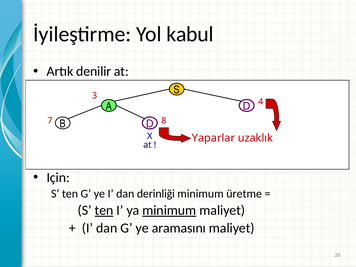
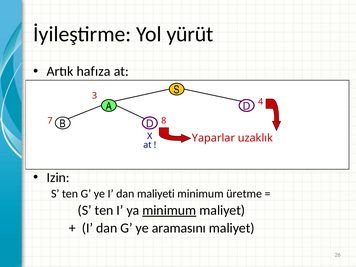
kabul: kabul -> yürüt (190, 34)
denilir: denilir -> hafıza (94, 71)
Için: Için -> Izin (58, 177)
derinliği: derinliği -> maliyeti (156, 194)
ten underline: present -> none (104, 210)
